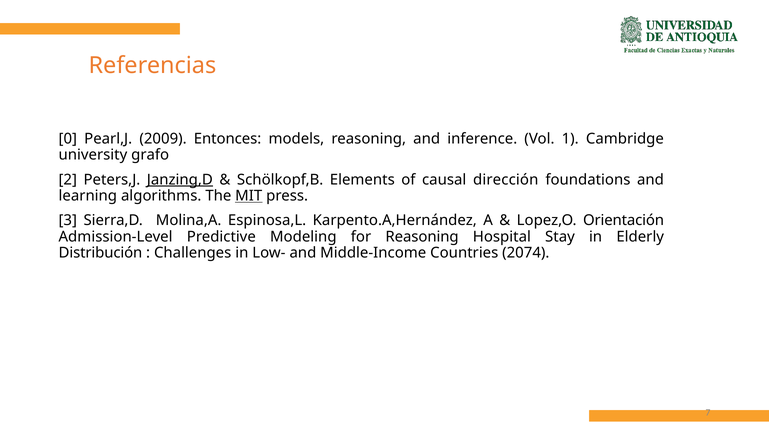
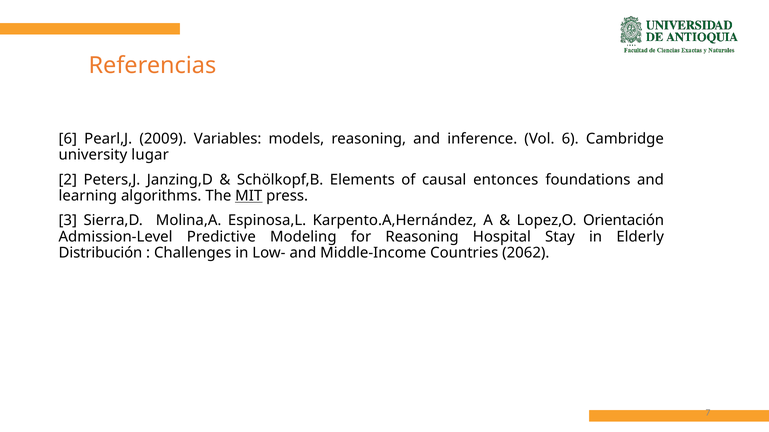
0: 0 -> 6 (68, 139)
Entonces: Entonces -> Variables (228, 139)
Vol 1: 1 -> 6 (570, 139)
grafo: grafo -> lugar (150, 155)
Janzing,D underline: present -> none (180, 180)
dirección: dirección -> entonces (506, 180)
2074: 2074 -> 2062 (526, 253)
